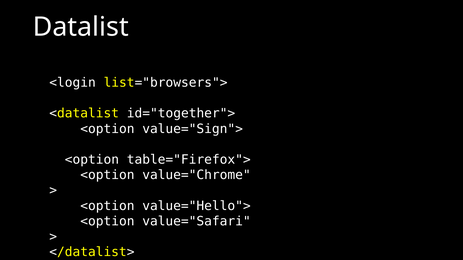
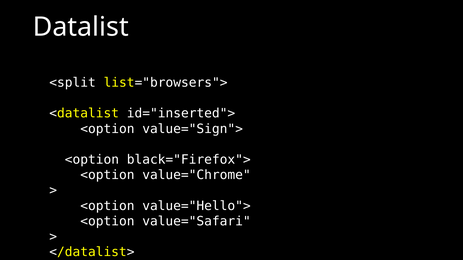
<login: <login -> <split (73, 83)
id="together">: id="together"> -> id="inserted"> (181, 114)
table="Firefox">: table="Firefox"> -> black="Firefox"> (189, 160)
